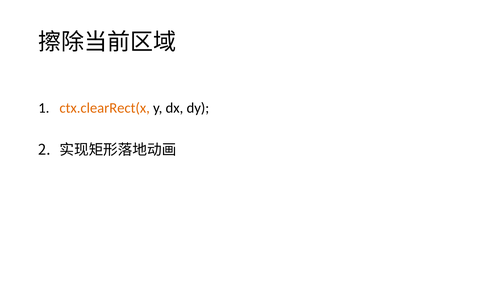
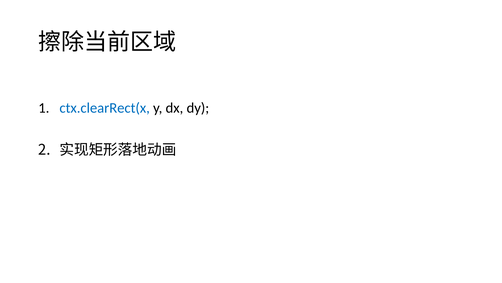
ctx.clearRect(x colour: orange -> blue (105, 108)
